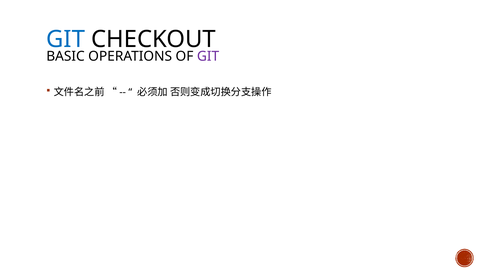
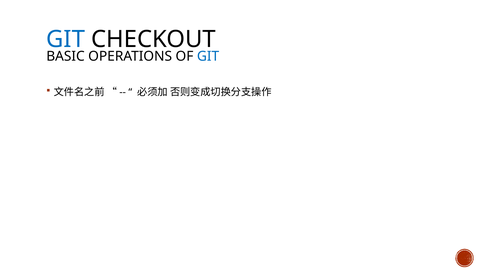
GIT colour: purple -> blue (208, 56)
